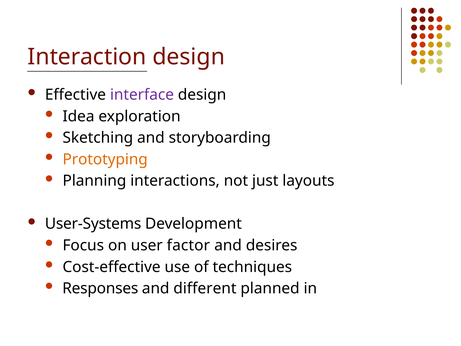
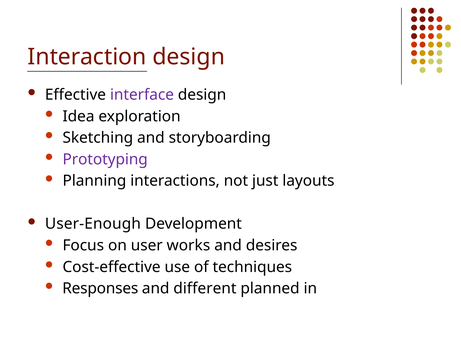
Prototyping colour: orange -> purple (105, 159)
User-Systems: User-Systems -> User-Enough (93, 224)
factor: factor -> works (188, 245)
